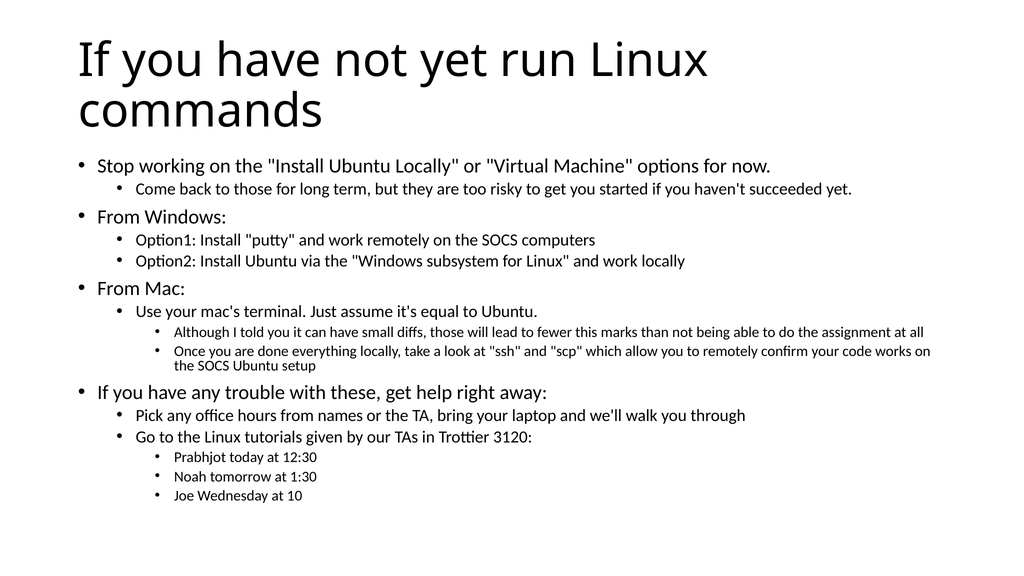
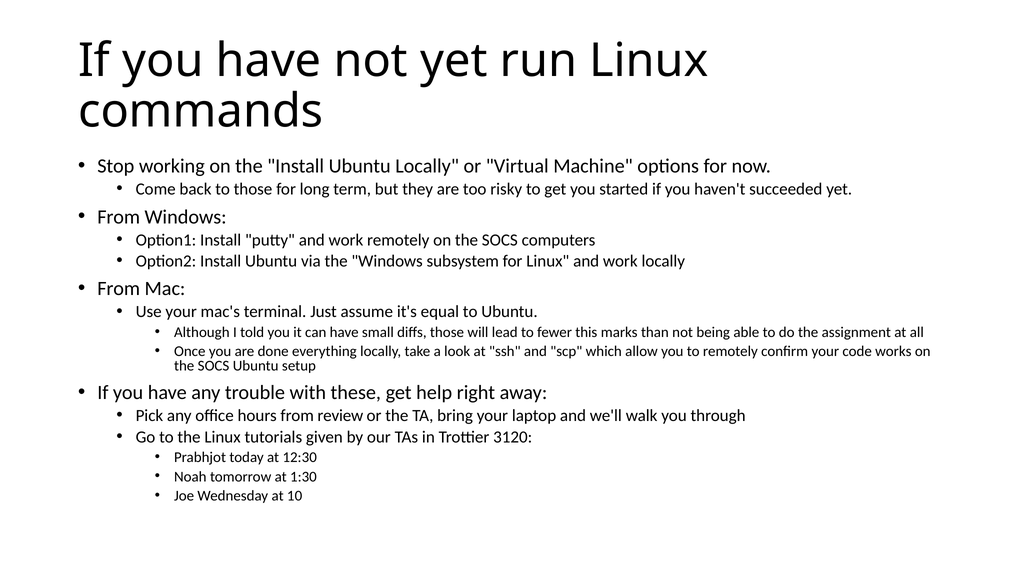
names: names -> review (340, 416)
